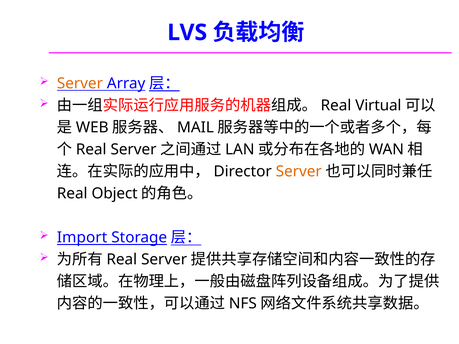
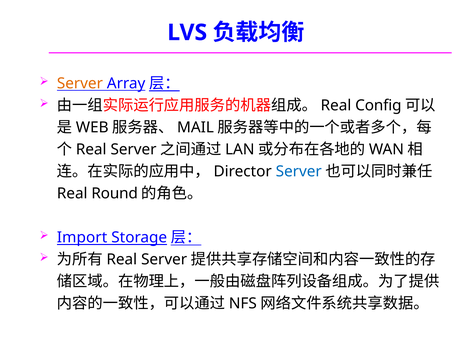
Virtual: Virtual -> Config (378, 106)
Server colour: orange -> blue (299, 172)
Object: Object -> Round (115, 194)
